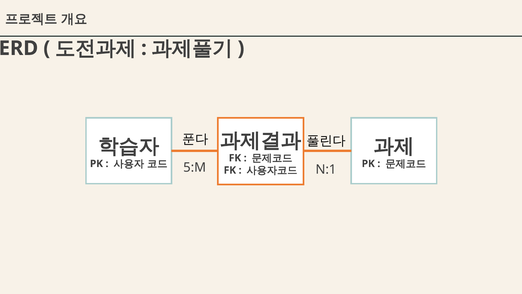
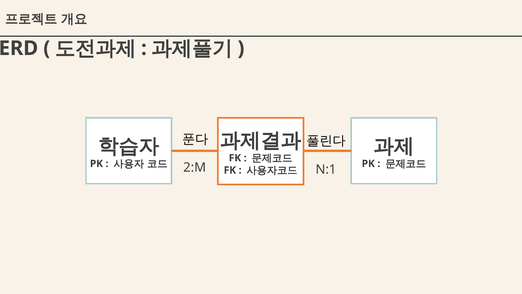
5:M: 5:M -> 2:M (195, 167)
